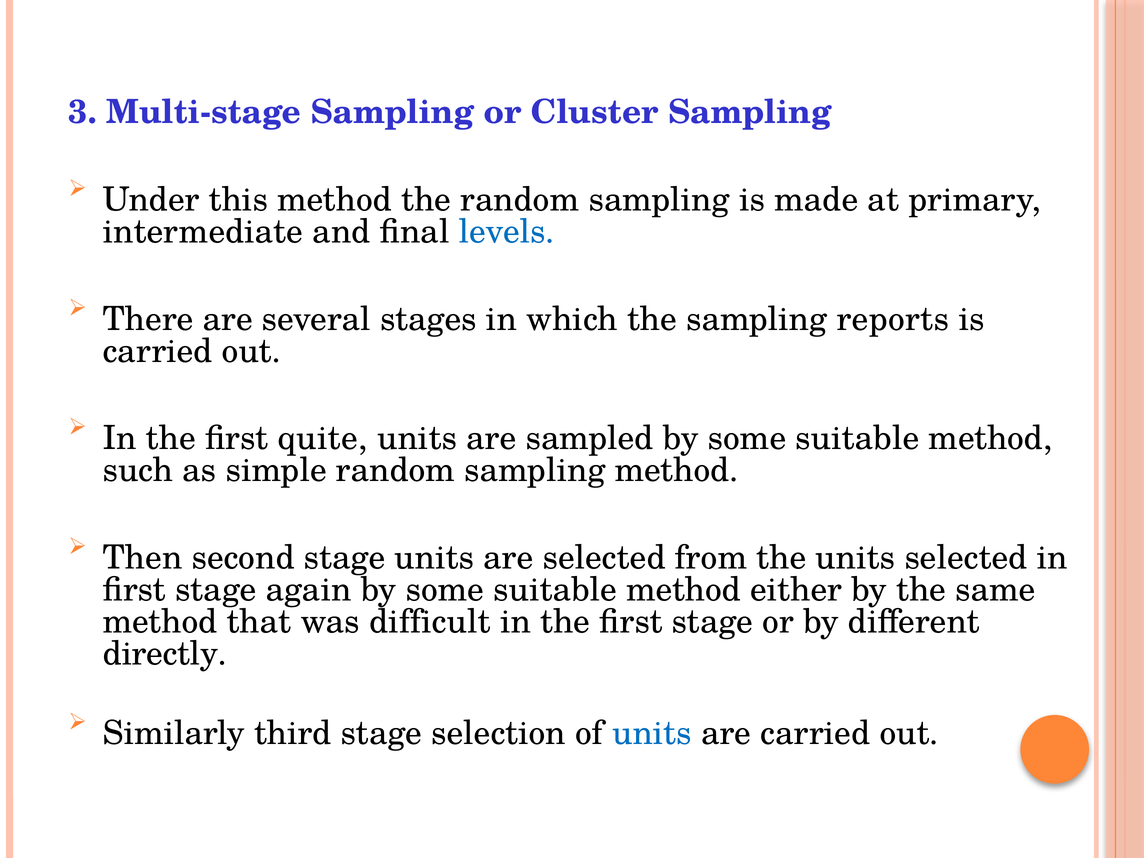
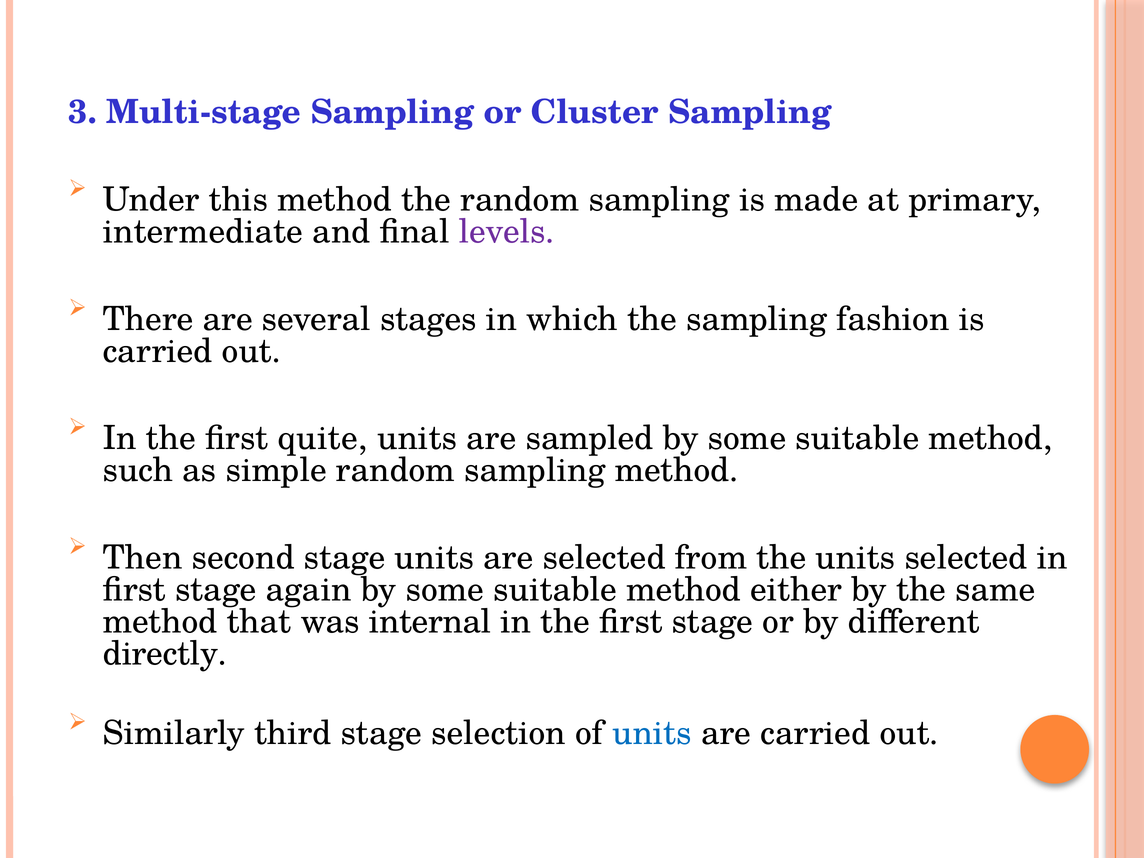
levels colour: blue -> purple (507, 232)
reports: reports -> fashion (893, 319)
difficult: difficult -> internal (430, 622)
